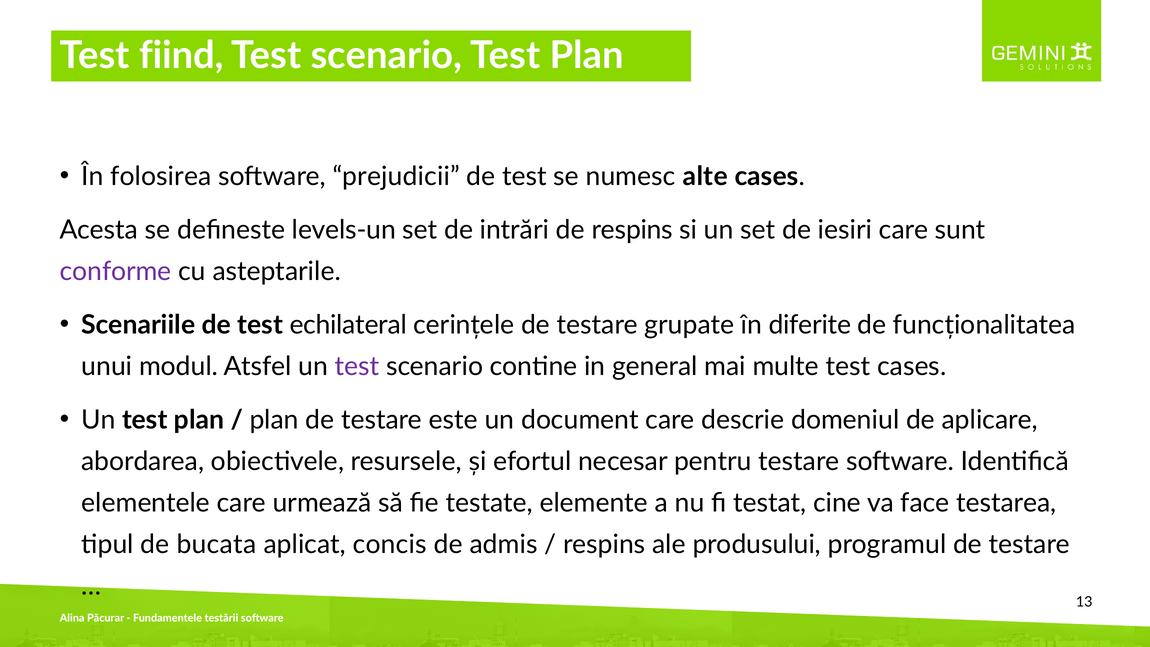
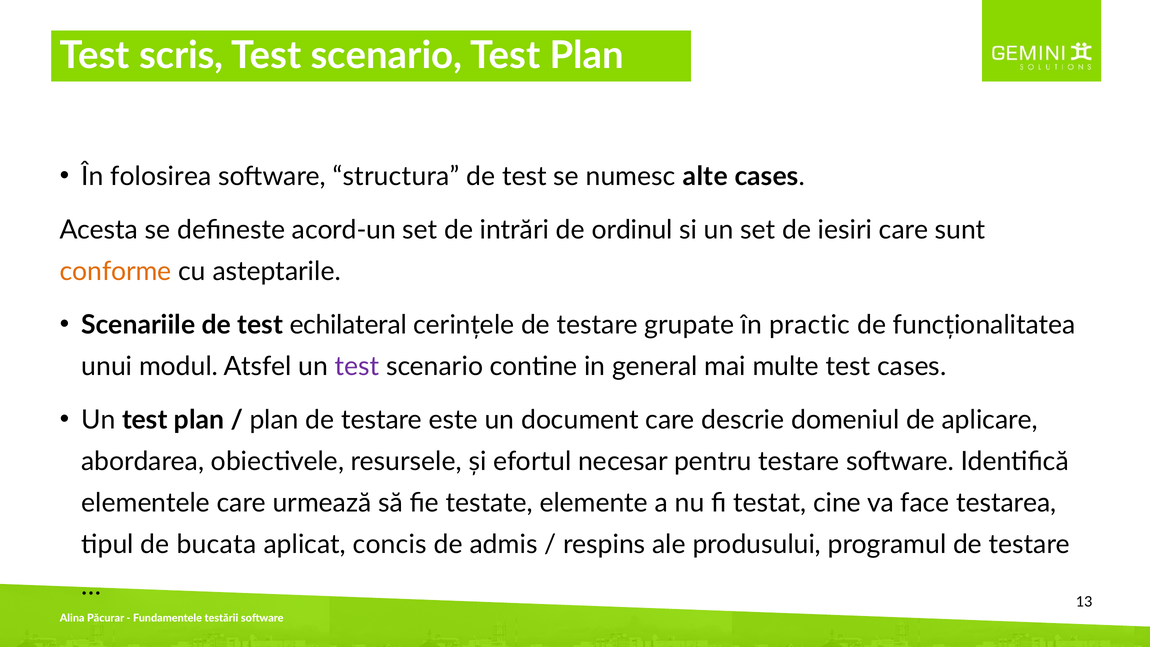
fiind: fiind -> scris (181, 56)
prejudicii: prejudicii -> structura (396, 176)
levels-un: levels-un -> acord-un (344, 230)
de respins: respins -> ordinul (632, 230)
conforme colour: purple -> orange (116, 271)
diferite: diferite -> practic (810, 325)
